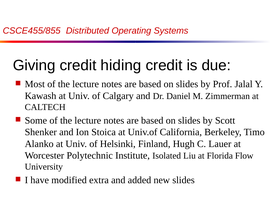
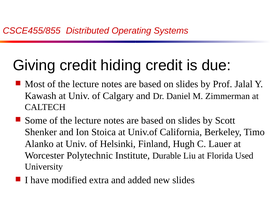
Isolated: Isolated -> Durable (167, 156)
Flow: Flow -> Used (244, 156)
